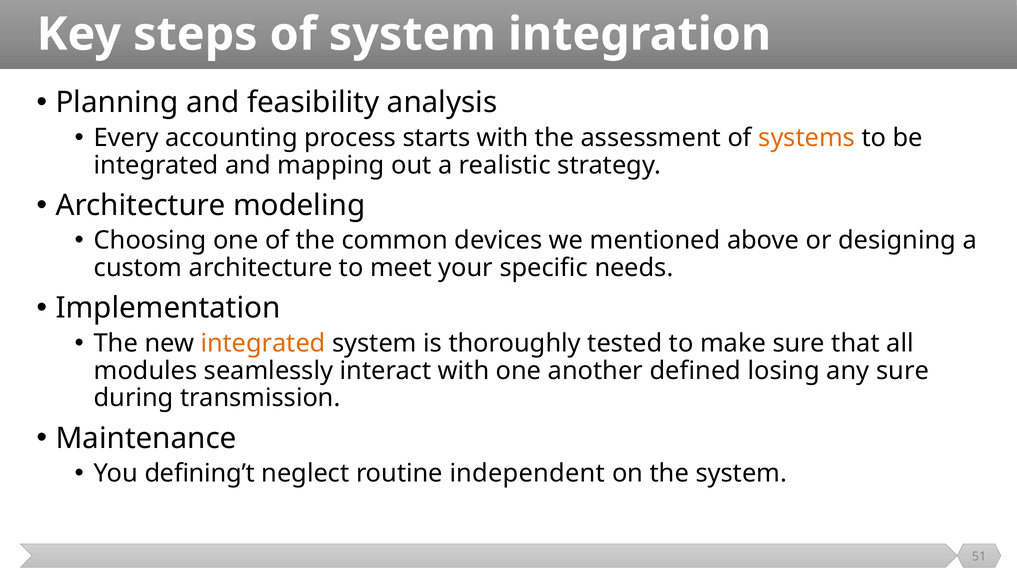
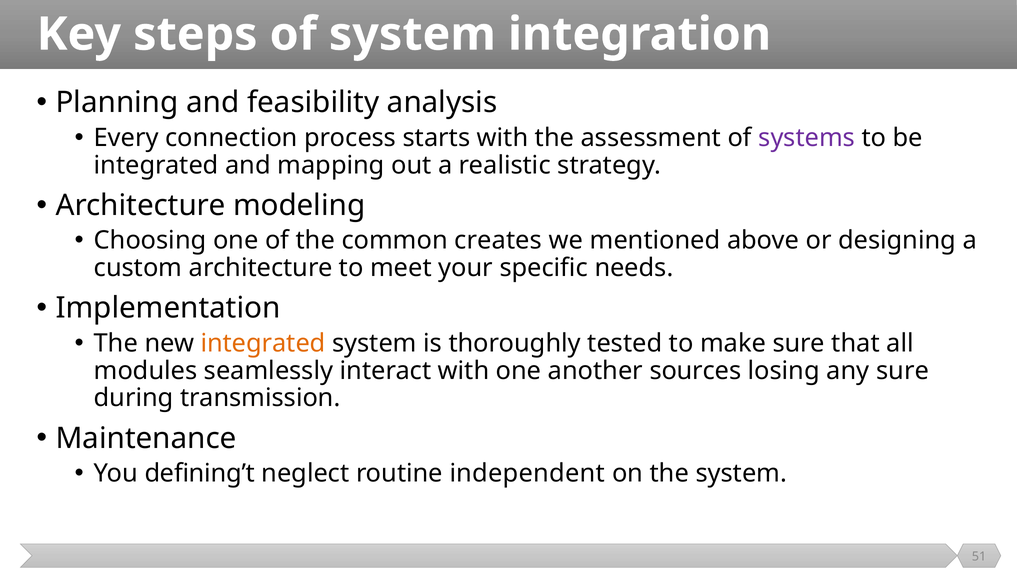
accounting: accounting -> connection (231, 138)
systems colour: orange -> purple (807, 138)
devices: devices -> creates (498, 240)
defined: defined -> sources (695, 371)
